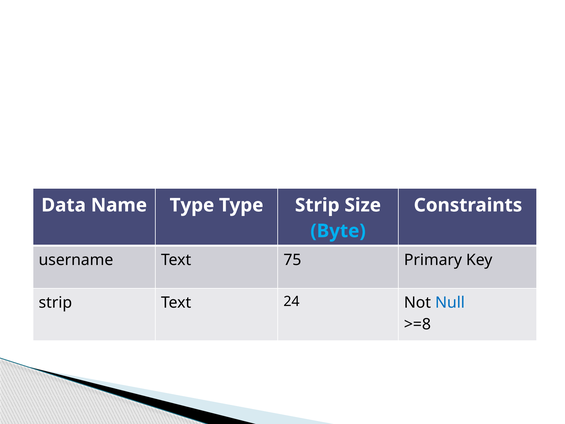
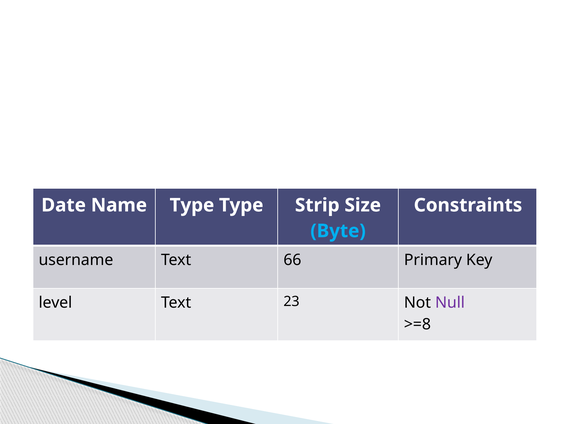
Data: Data -> Date (64, 205)
75: 75 -> 66 (292, 260)
strip: strip -> level (55, 303)
24: 24 -> 23 (291, 301)
Null colour: blue -> purple (450, 303)
